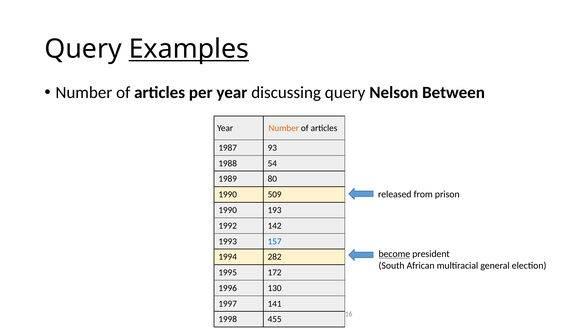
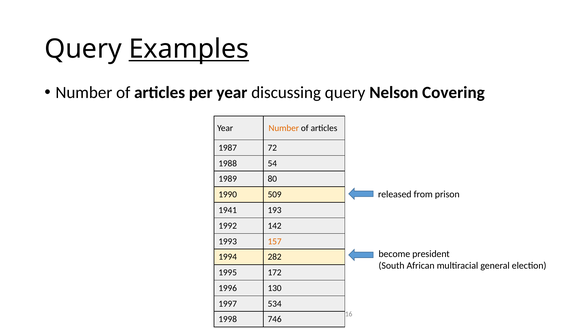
Between: Between -> Covering (453, 92)
93: 93 -> 72 (272, 148)
1990: 1990 -> 1941 (228, 210)
157 colour: blue -> orange (275, 241)
become underline: present -> none (394, 254)
141: 141 -> 534 (275, 303)
455: 455 -> 746 (275, 319)
